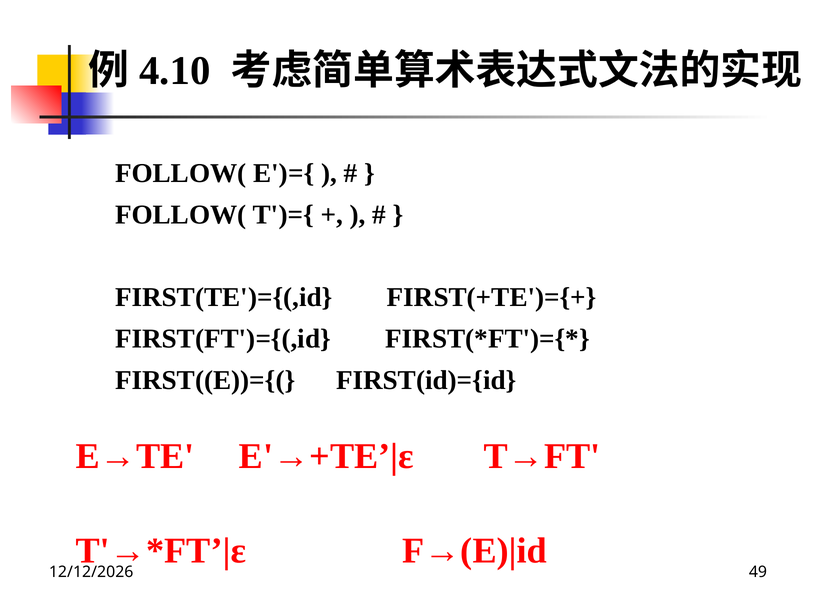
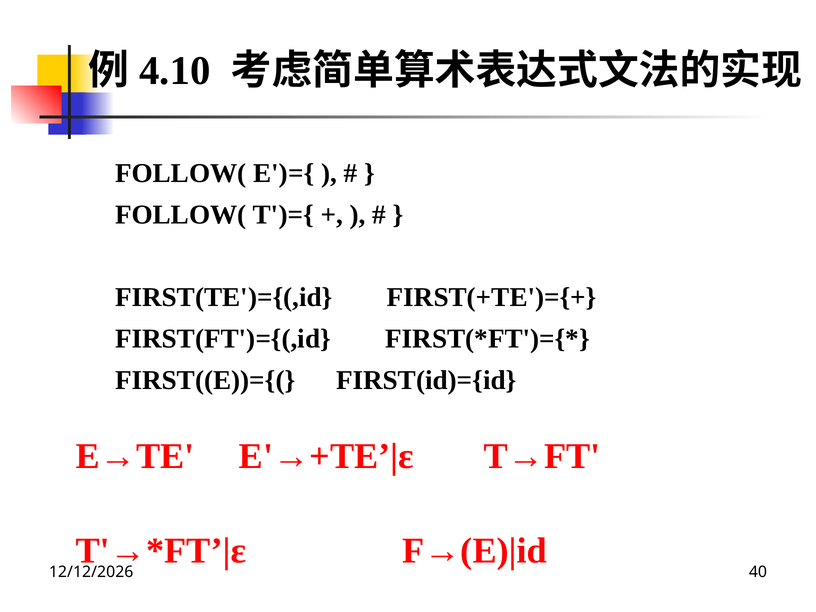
49: 49 -> 40 (758, 572)
